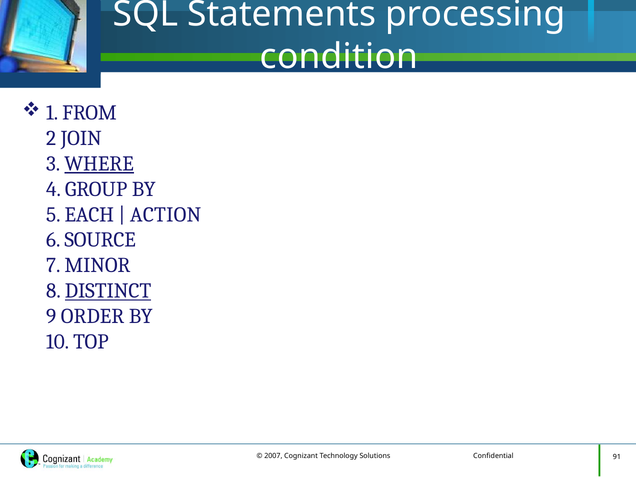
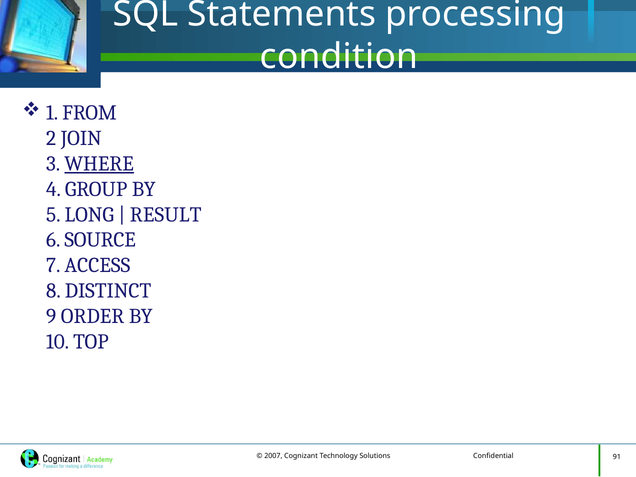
EACH: EACH -> LONG (89, 215)
ACTION: ACTION -> RESULT (166, 215)
MINOR: MINOR -> ACCESS (97, 265)
DISTINCT underline: present -> none (108, 291)
